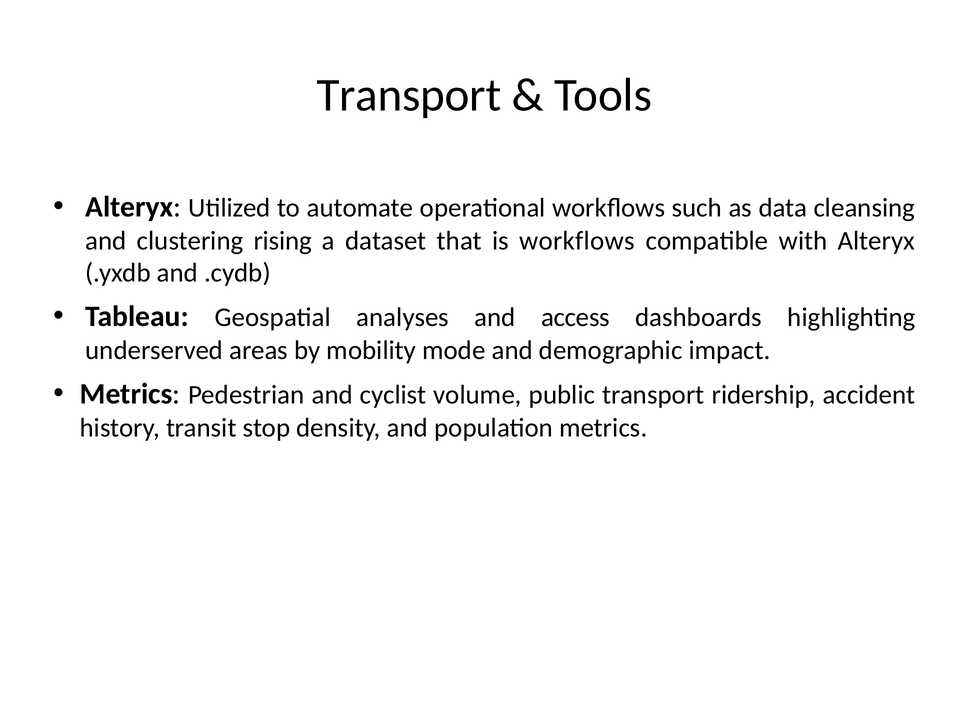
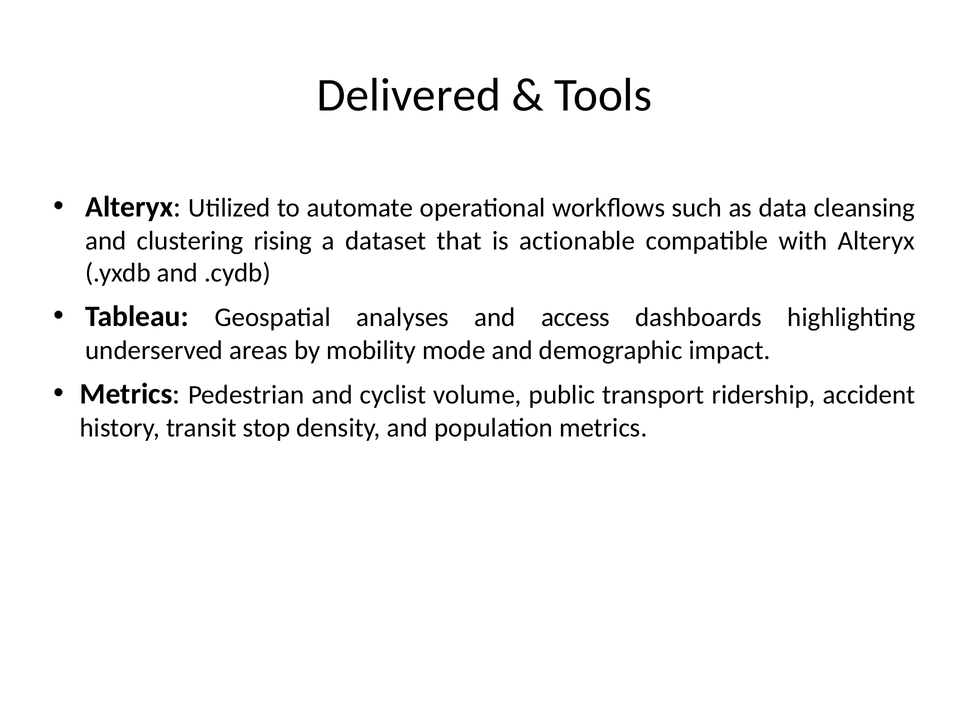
Transport: Transport -> Delivered (409, 95)
is workflows: workflows -> actionable (577, 241)
